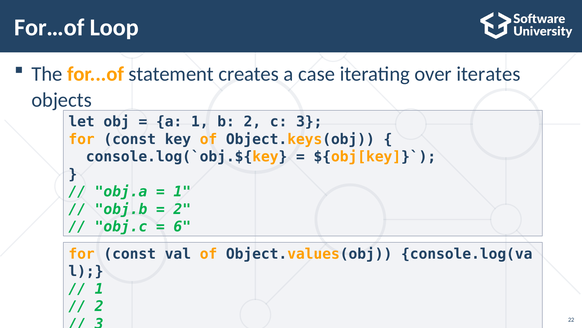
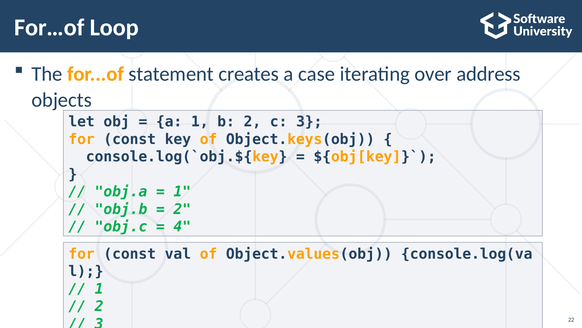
iterates: iterates -> address (488, 74)
6: 6 -> 4 (182, 226)
